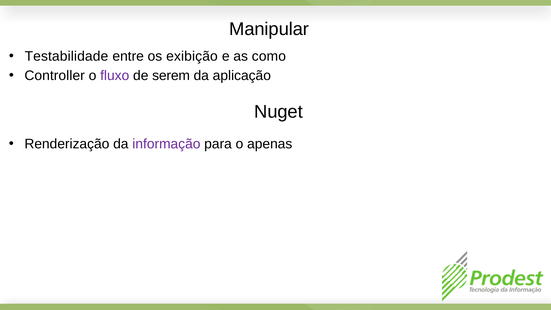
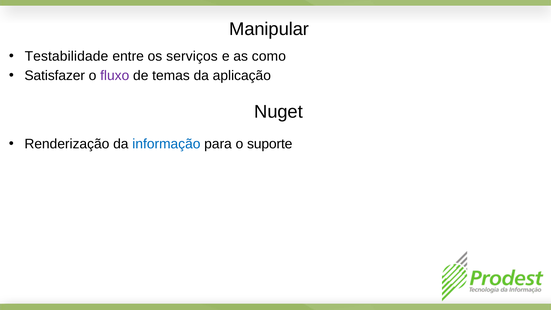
exibição: exibição -> serviços (192, 56)
Controller: Controller -> Satisfazer (55, 76)
serem: serem -> temas (171, 76)
informação colour: purple -> blue (166, 144)
apenas: apenas -> suporte (270, 144)
